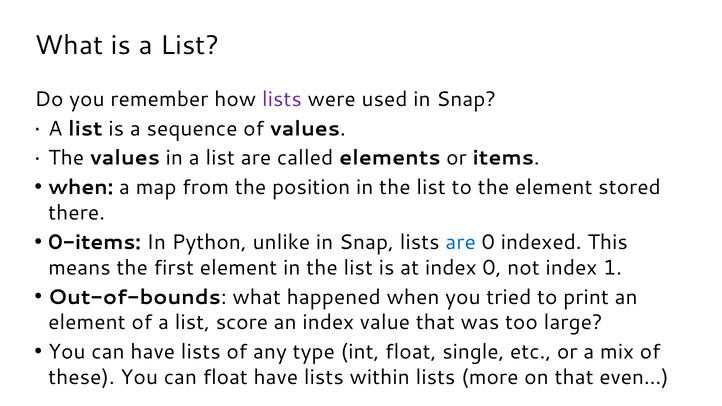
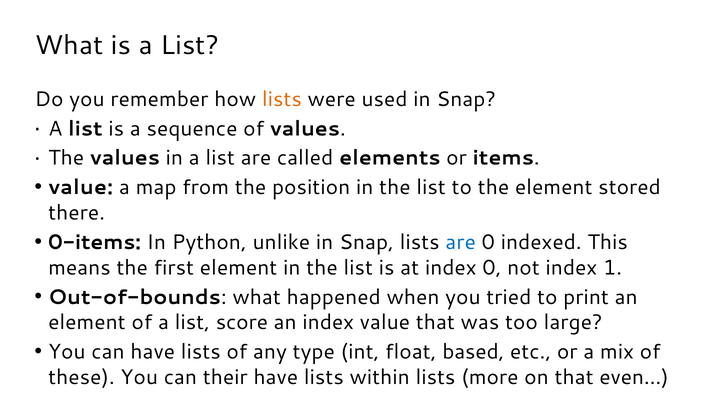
lists colour: purple -> orange (282, 99)
when: when -> value (81, 188)
single: single -> based (473, 352)
can float: float -> their (225, 377)
